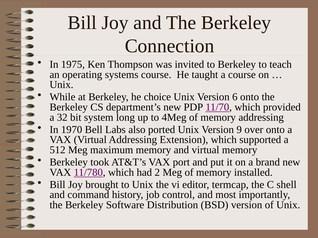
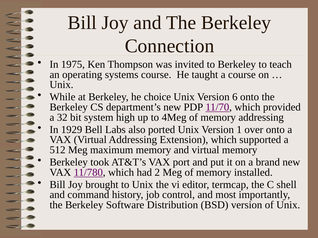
long: long -> high (125, 118)
1970: 1970 -> 1929 (72, 130)
9: 9 -> 1 (239, 130)
